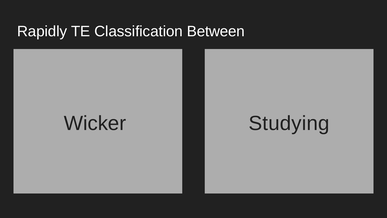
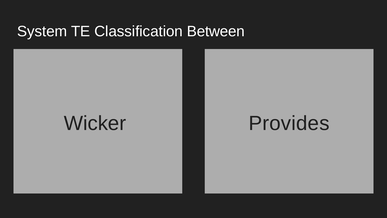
Rapidly: Rapidly -> System (42, 31)
Studying: Studying -> Provides (289, 123)
